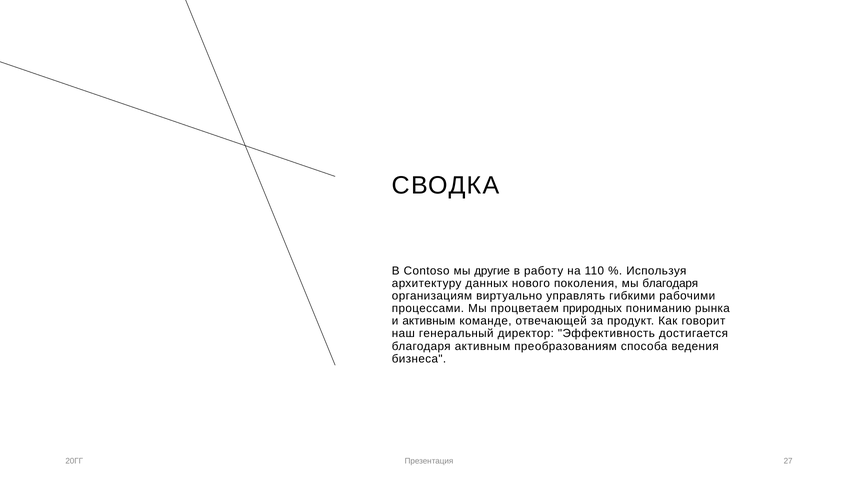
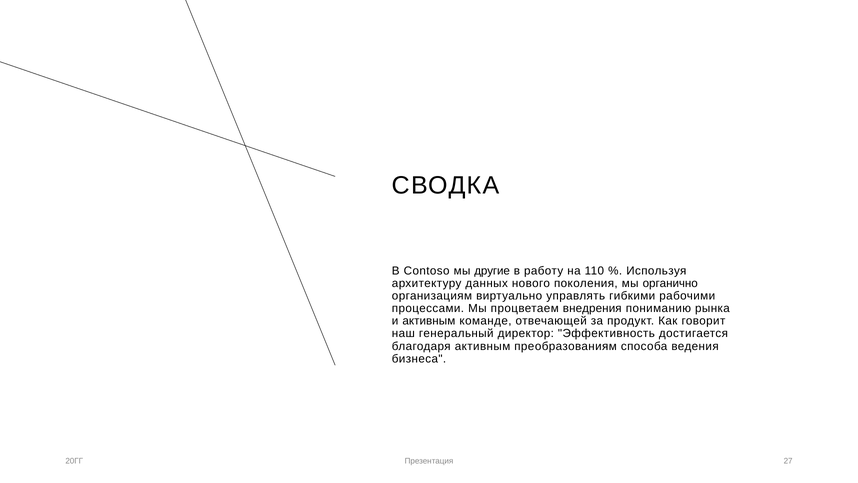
мы благодаря: благодаря -> органично (670, 283)
природных: природных -> внедрения (592, 308)
